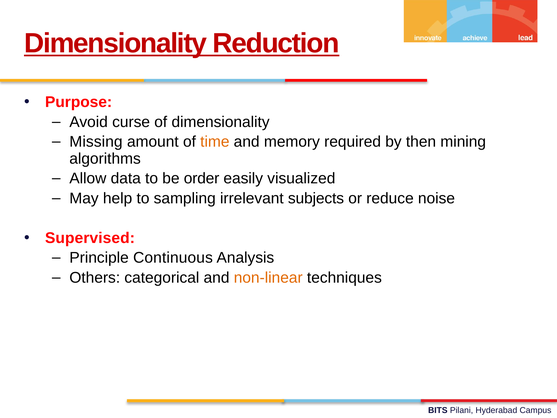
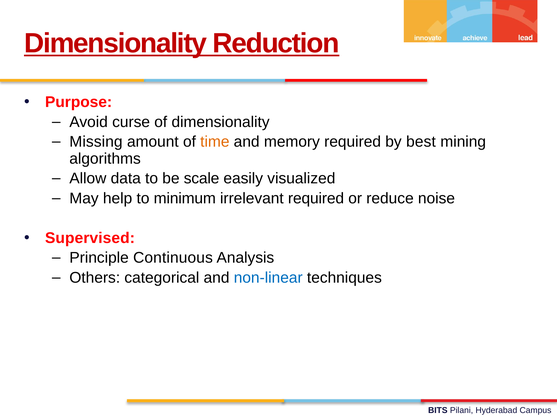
then: then -> best (421, 142)
order: order -> scale (202, 178)
sampling: sampling -> minimum (185, 198)
irrelevant subjects: subjects -> required (316, 198)
non-linear colour: orange -> blue (268, 277)
